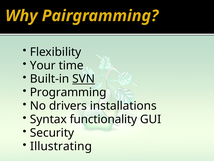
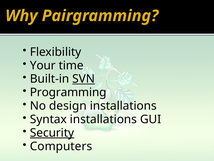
drivers: drivers -> design (68, 106)
Syntax functionality: functionality -> installations (103, 119)
Security underline: none -> present (52, 132)
Illustrating: Illustrating -> Computers (61, 146)
